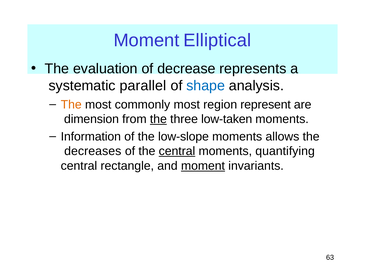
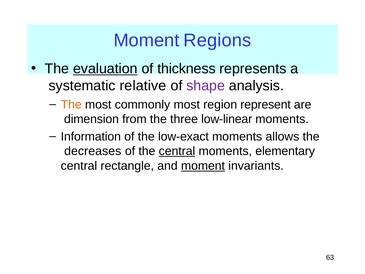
Elliptical: Elliptical -> Regions (217, 40)
evaluation underline: none -> present (105, 69)
decrease: decrease -> thickness (186, 69)
parallel: parallel -> relative (143, 86)
shape colour: blue -> purple (206, 86)
the underline: present -> none (158, 119)
low-taken: low-taken -> low-linear (227, 119)
low-slope: low-slope -> low-exact (183, 136)
quantifying: quantifying -> elementary (285, 151)
